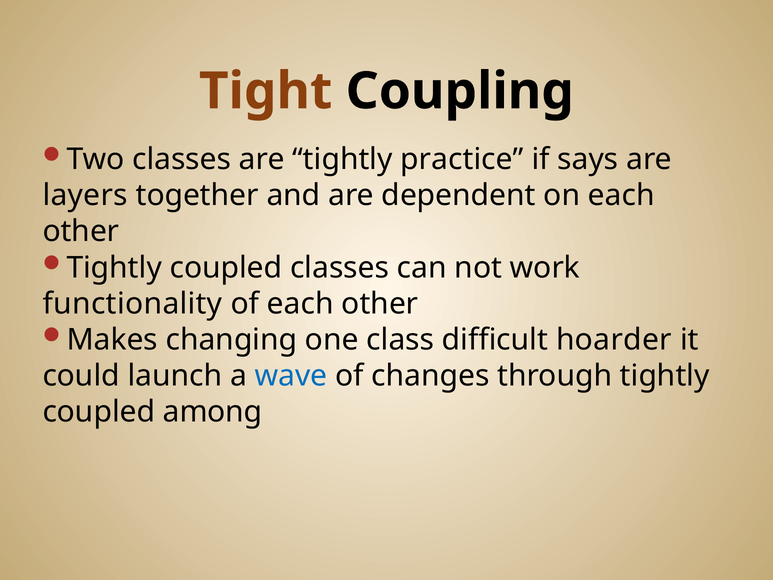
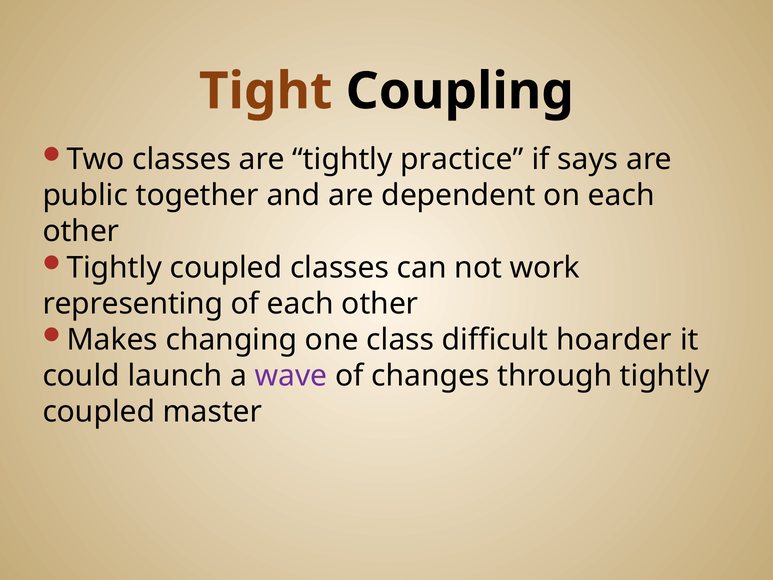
layers: layers -> public (85, 195)
functionality: functionality -> representing (133, 304)
wave colour: blue -> purple (291, 376)
among: among -> master (212, 412)
